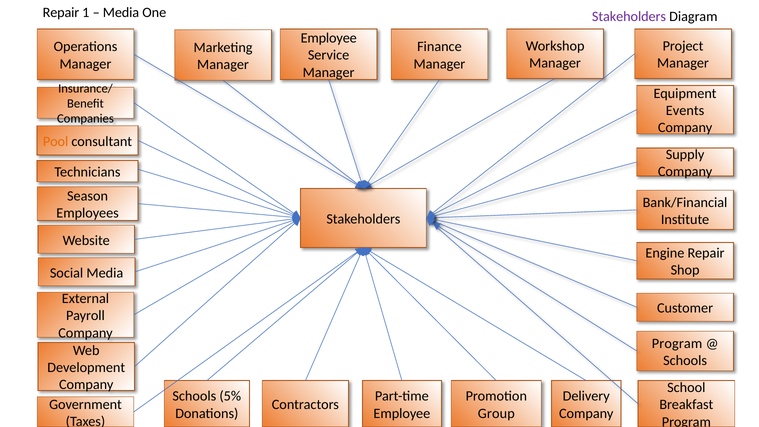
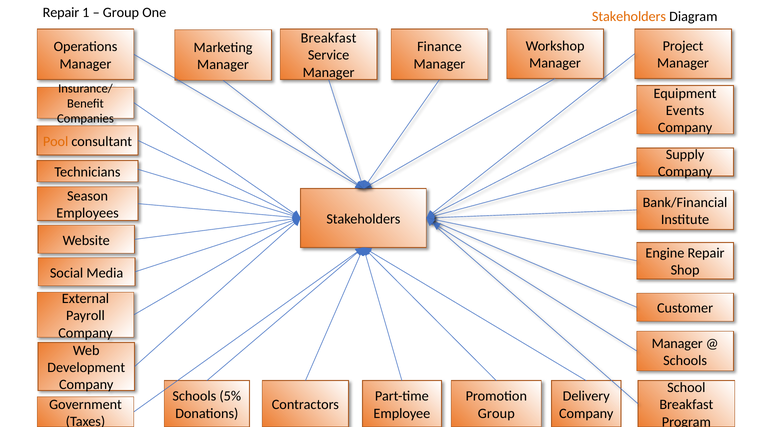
Media: Media -> Group (121, 12)
Stakeholders colour: purple -> orange (629, 17)
Employee: Employee -> Breakfast (329, 38)
Program: Program -> Manager (677, 343)
